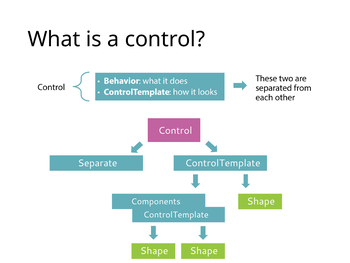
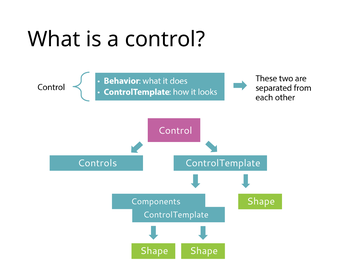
Separate: Separate -> Controls (97, 163)
